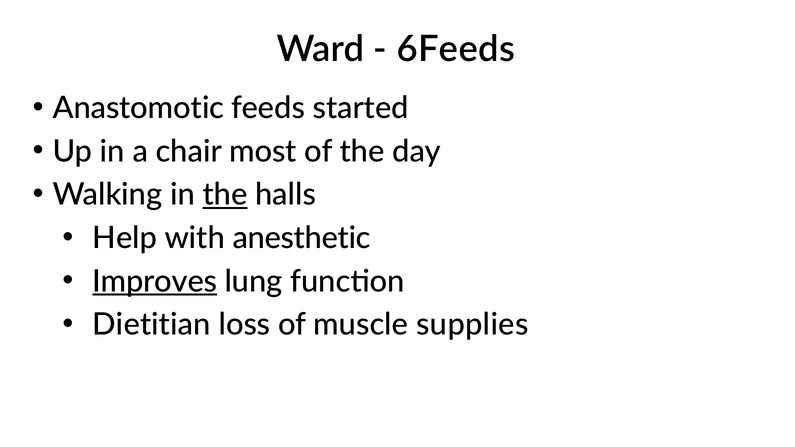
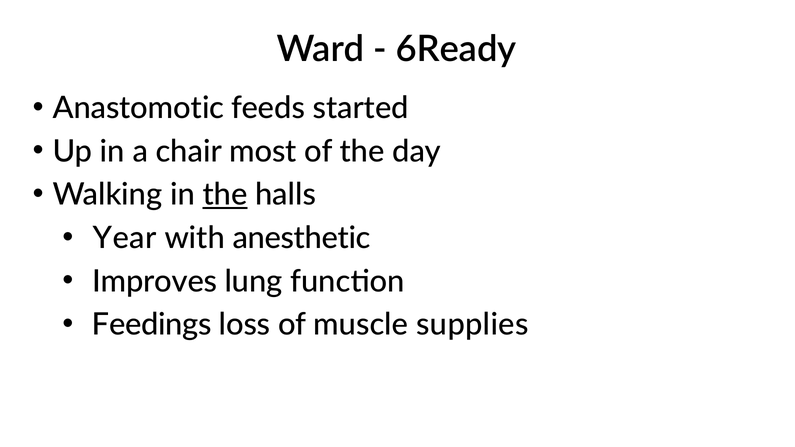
6Feeds: 6Feeds -> 6Ready (456, 49)
Help: Help -> Year (125, 238)
Improves underline: present -> none (155, 281)
Dietitian: Dietitian -> Feedings (152, 325)
